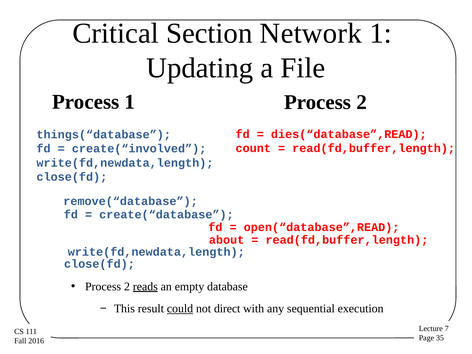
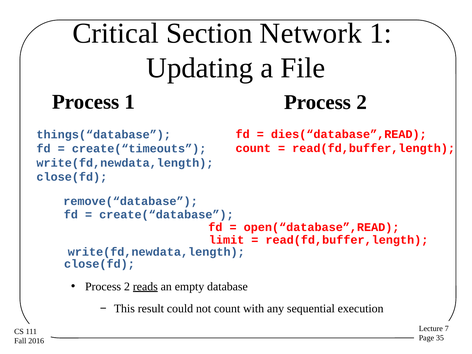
create(“involved: create(“involved -> create(“timeouts (139, 149)
about: about -> limit (227, 240)
could underline: present -> none (180, 309)
not direct: direct -> count (227, 309)
